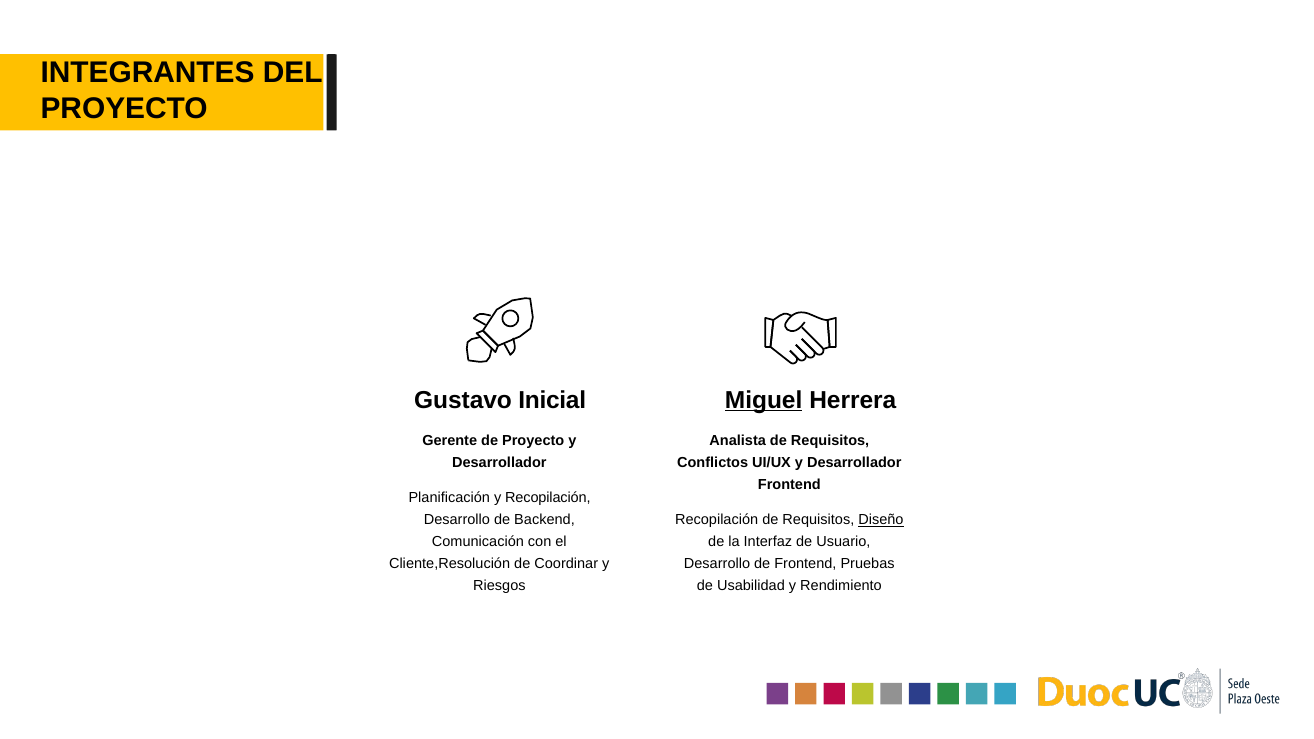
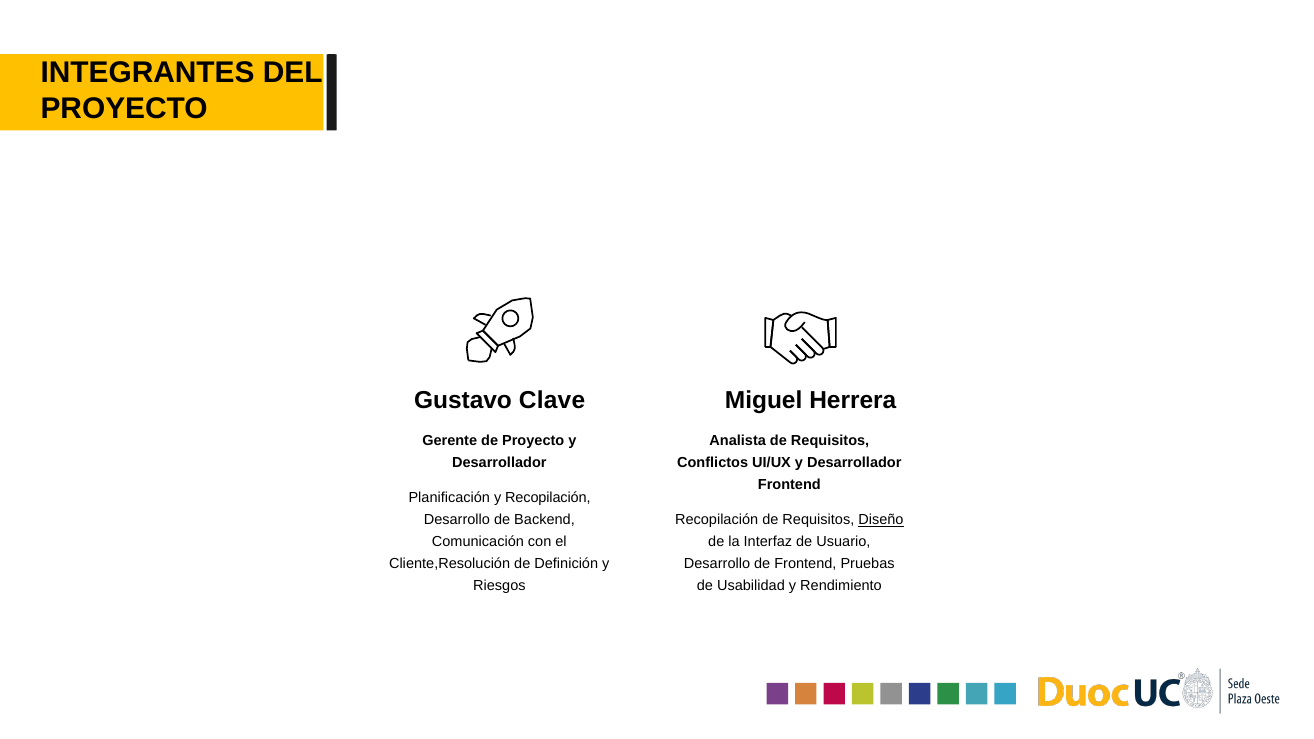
Inicial: Inicial -> Clave (552, 400)
Miguel underline: present -> none (764, 400)
Coordinar: Coordinar -> Definición (566, 564)
